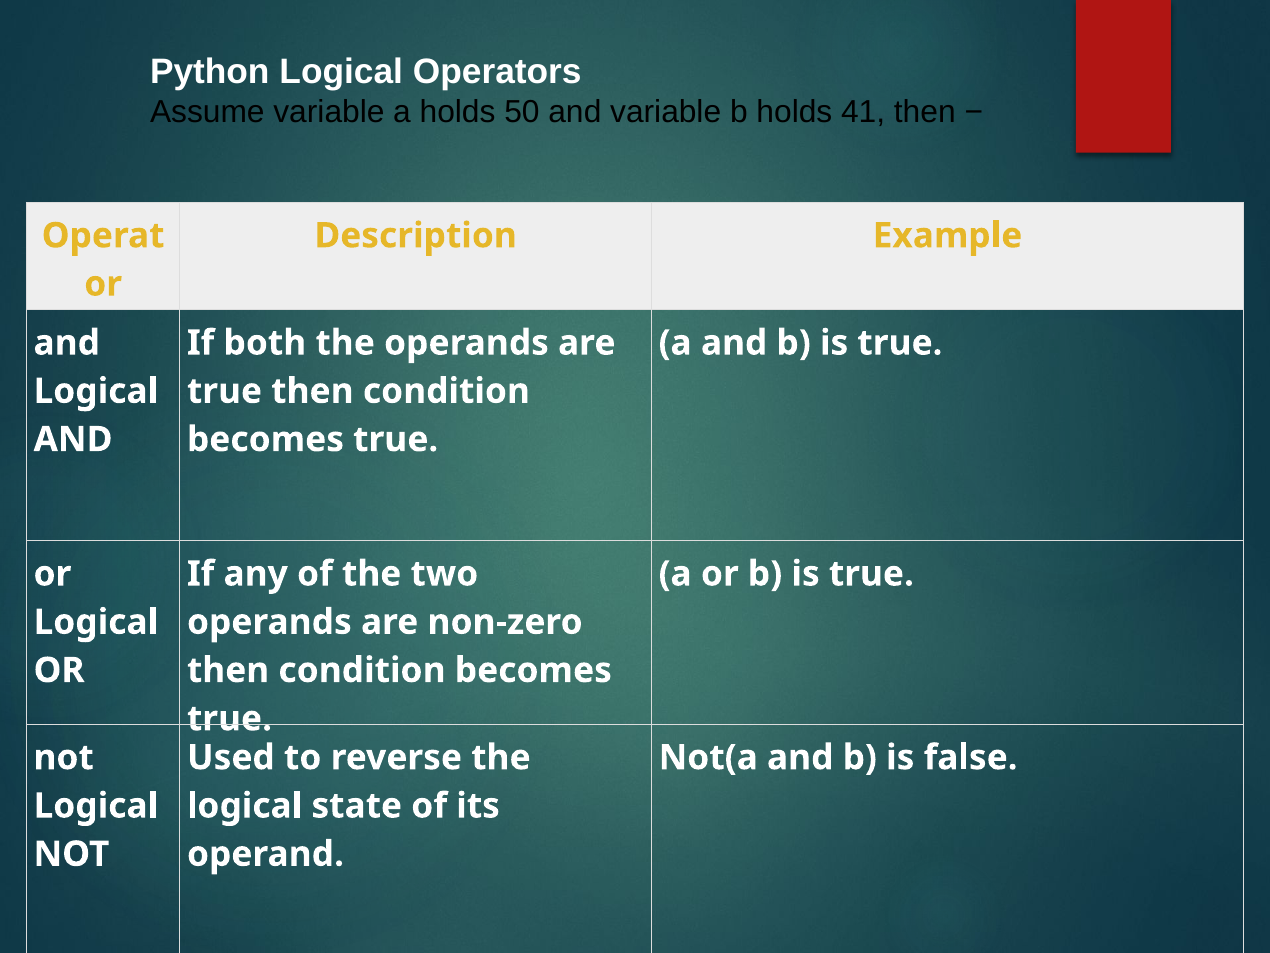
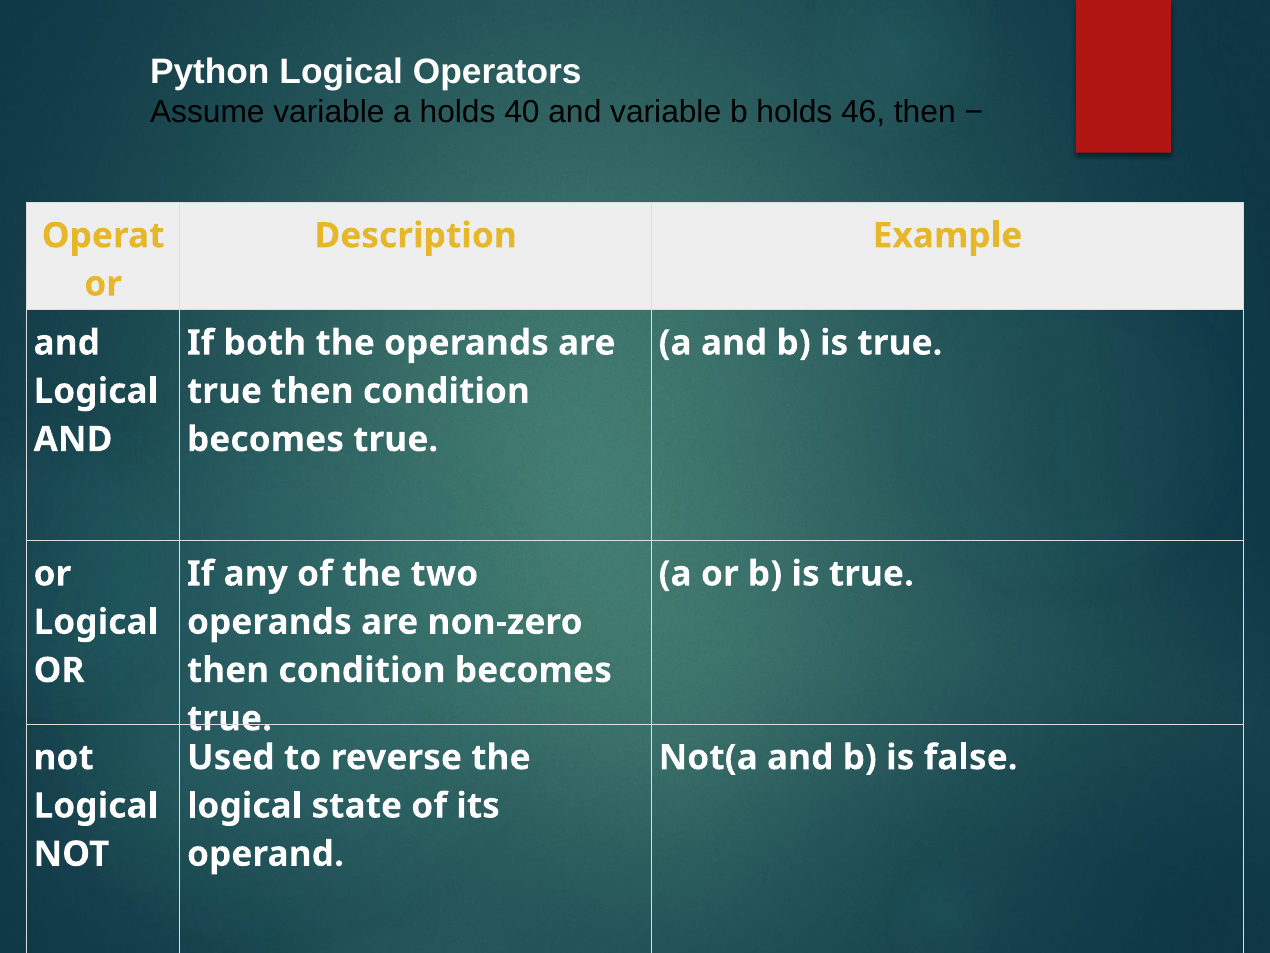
50: 50 -> 40 (522, 112)
41: 41 -> 46 (863, 112)
